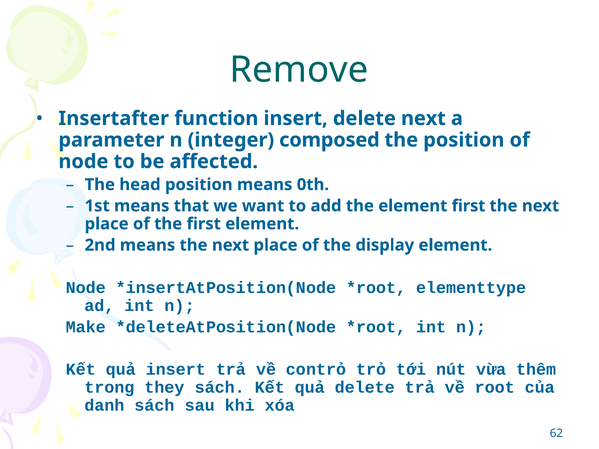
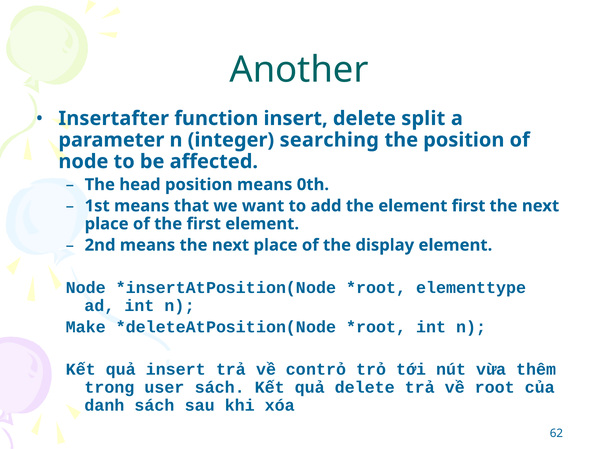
Remove: Remove -> Another (299, 70)
delete next: next -> split (423, 118)
composed: composed -> searching (329, 140)
they: they -> user (165, 388)
